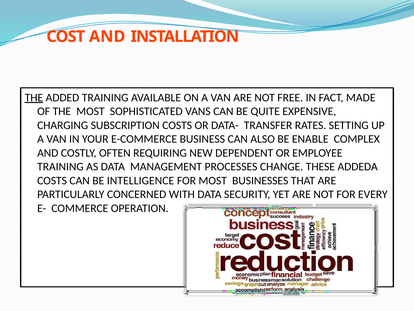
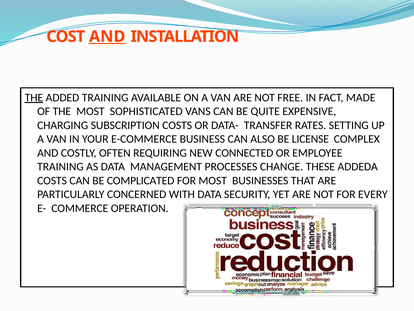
AND underline: none -> present (107, 37)
ENABLE: ENABLE -> LICENSE (310, 139)
DEPENDENT: DEPENDENT -> CONNECTED (244, 153)
INTELLIGENCE: INTELLIGENCE -> COMPLICATED (141, 180)
